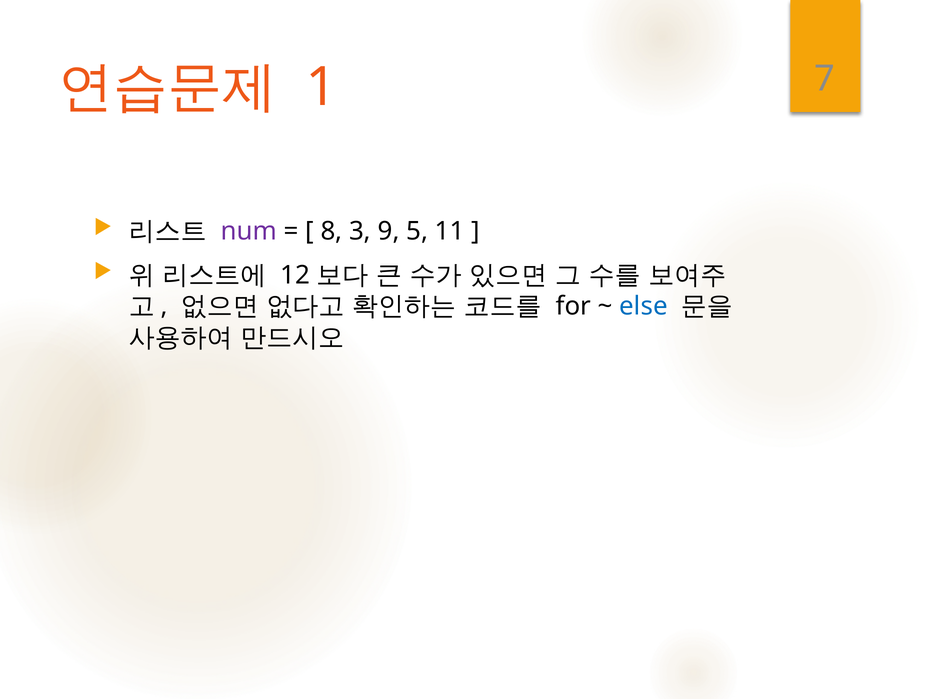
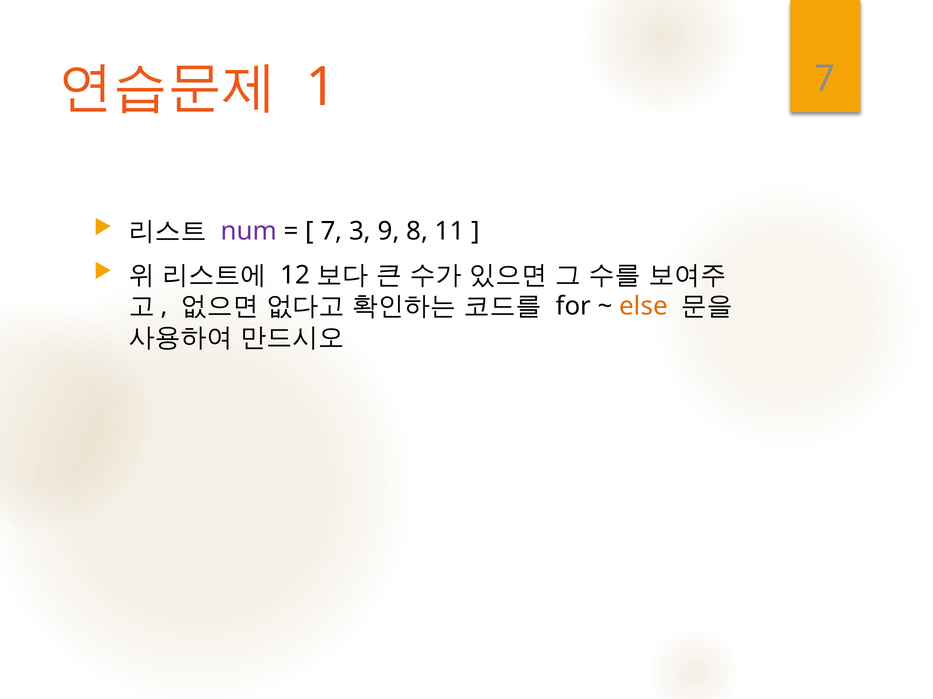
8: 8 -> 7 (332, 232)
5: 5 -> 8 (417, 232)
else colour: blue -> orange (644, 307)
